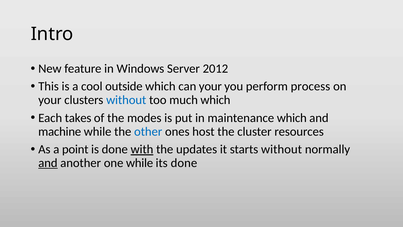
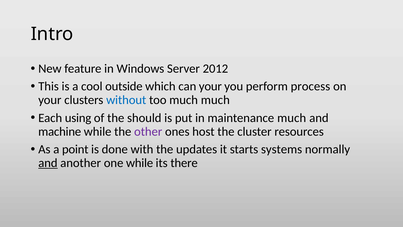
much which: which -> much (215, 100)
takes: takes -> using (78, 118)
modes: modes -> should (144, 118)
maintenance which: which -> much (292, 118)
other colour: blue -> purple (148, 131)
with underline: present -> none (142, 149)
starts without: without -> systems (282, 149)
its done: done -> there (184, 163)
